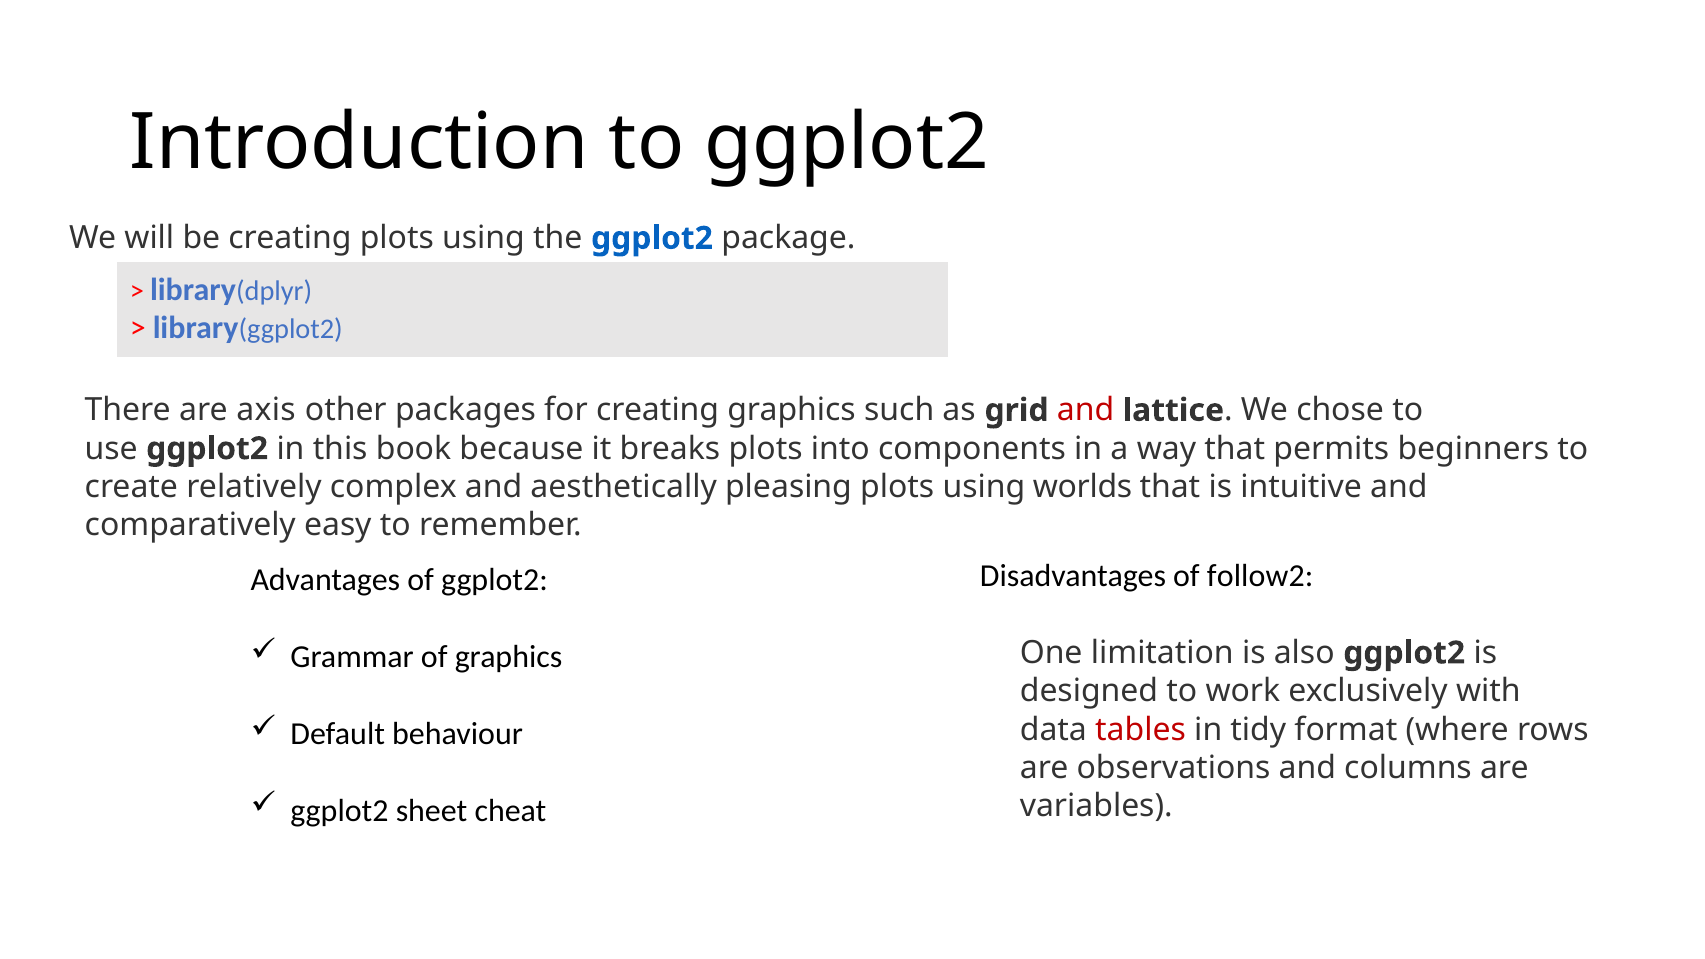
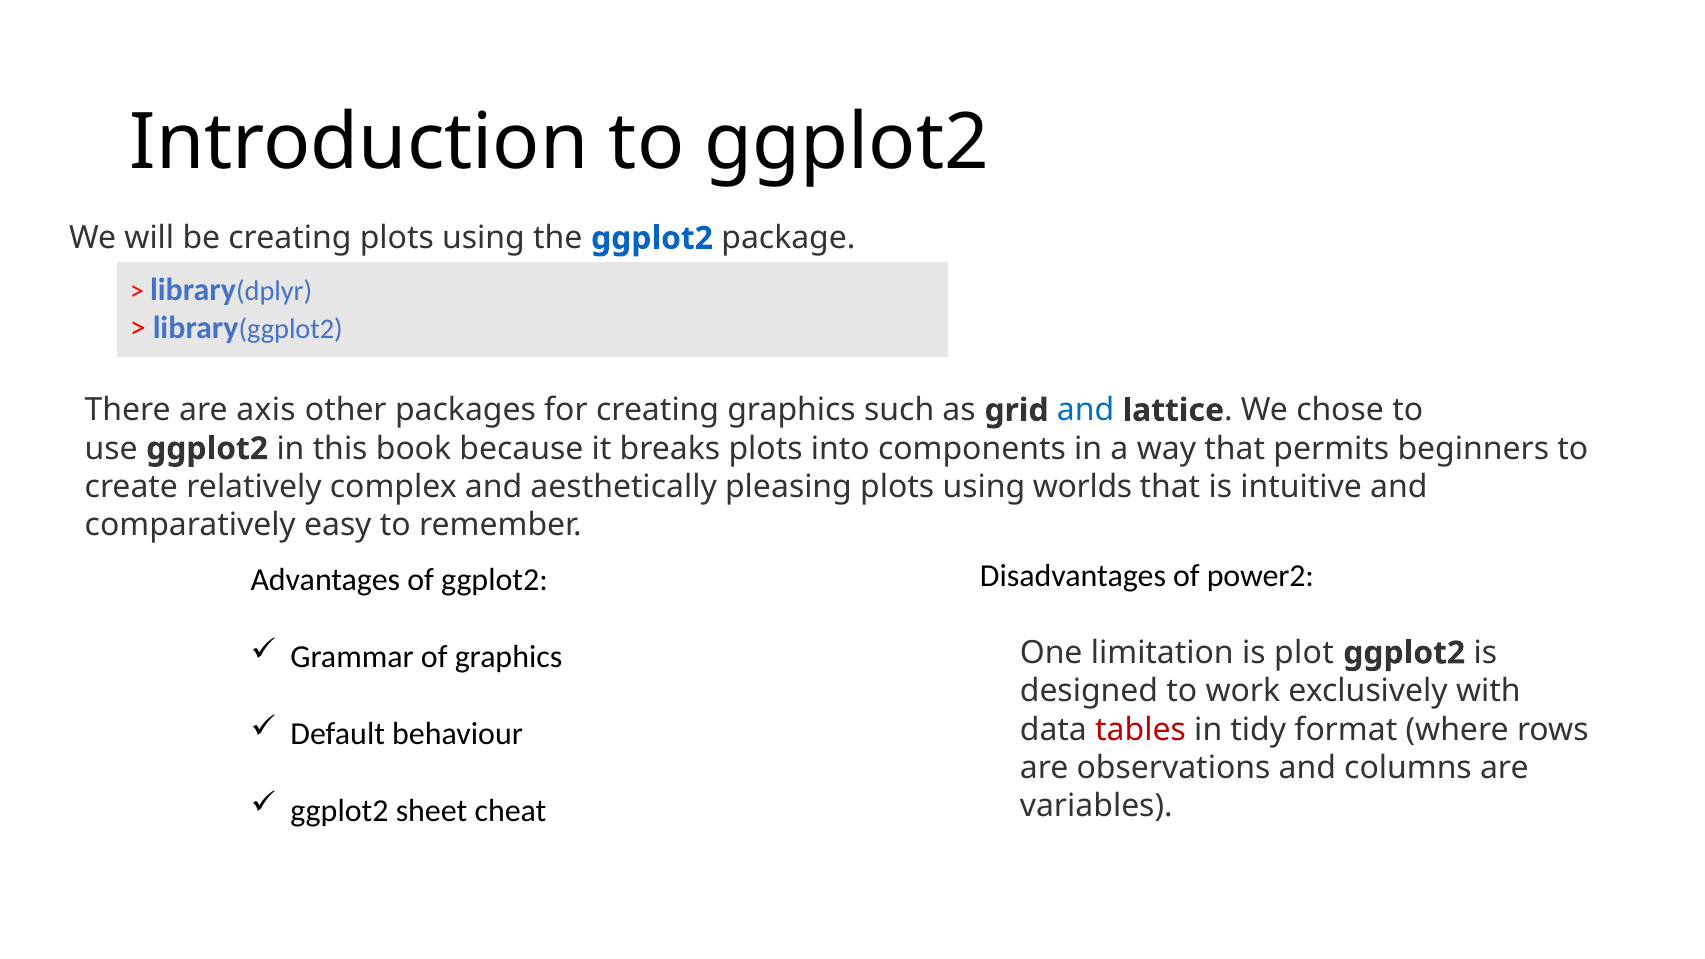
and colour: red -> blue (1086, 410)
follow2: follow2 -> power2 (1260, 576)
also: also -> plot (1304, 653)
